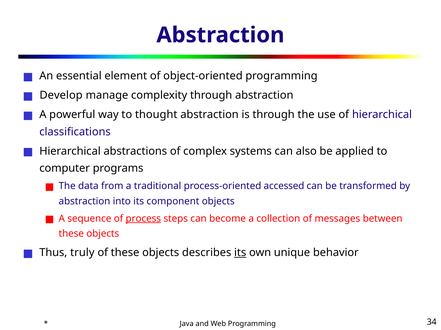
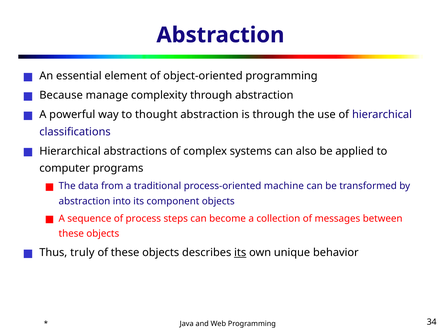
Develop: Develop -> Because (61, 95)
accessed: accessed -> machine (284, 186)
process underline: present -> none (143, 219)
